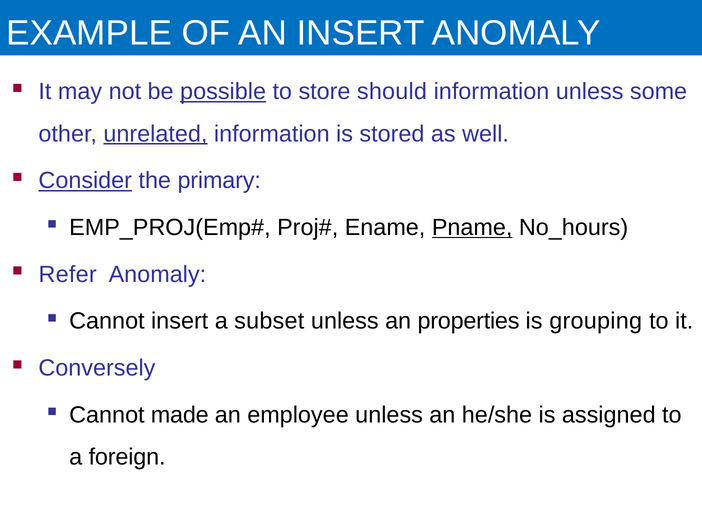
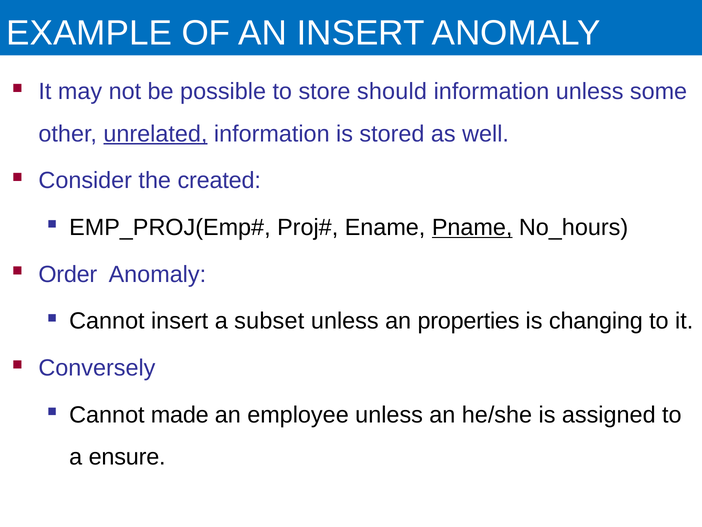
possible underline: present -> none (223, 92)
Consider underline: present -> none (85, 180)
primary: primary -> created (219, 180)
Refer: Refer -> Order (68, 274)
grouping: grouping -> changing (596, 321)
foreign: foreign -> ensure (127, 457)
